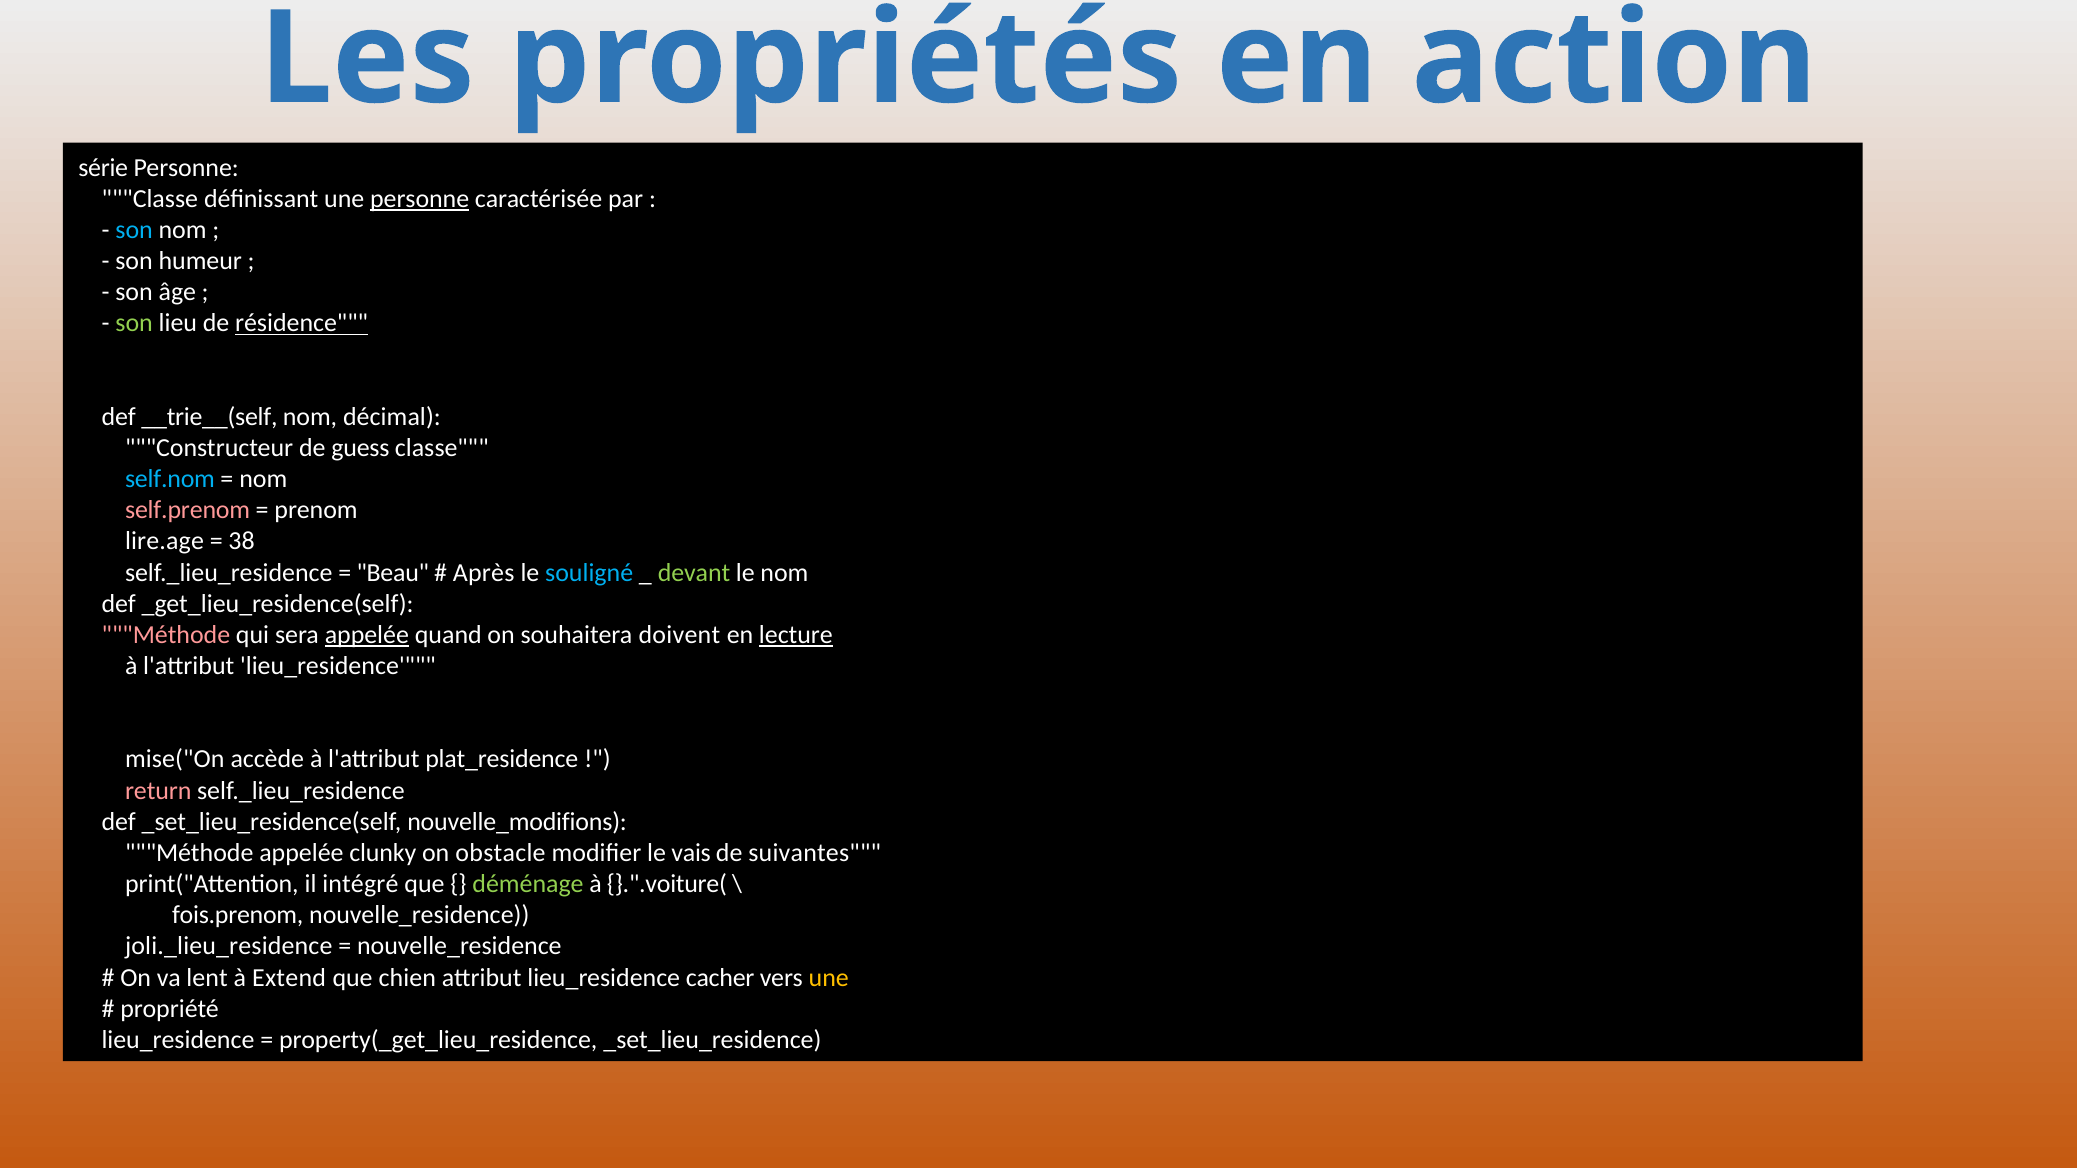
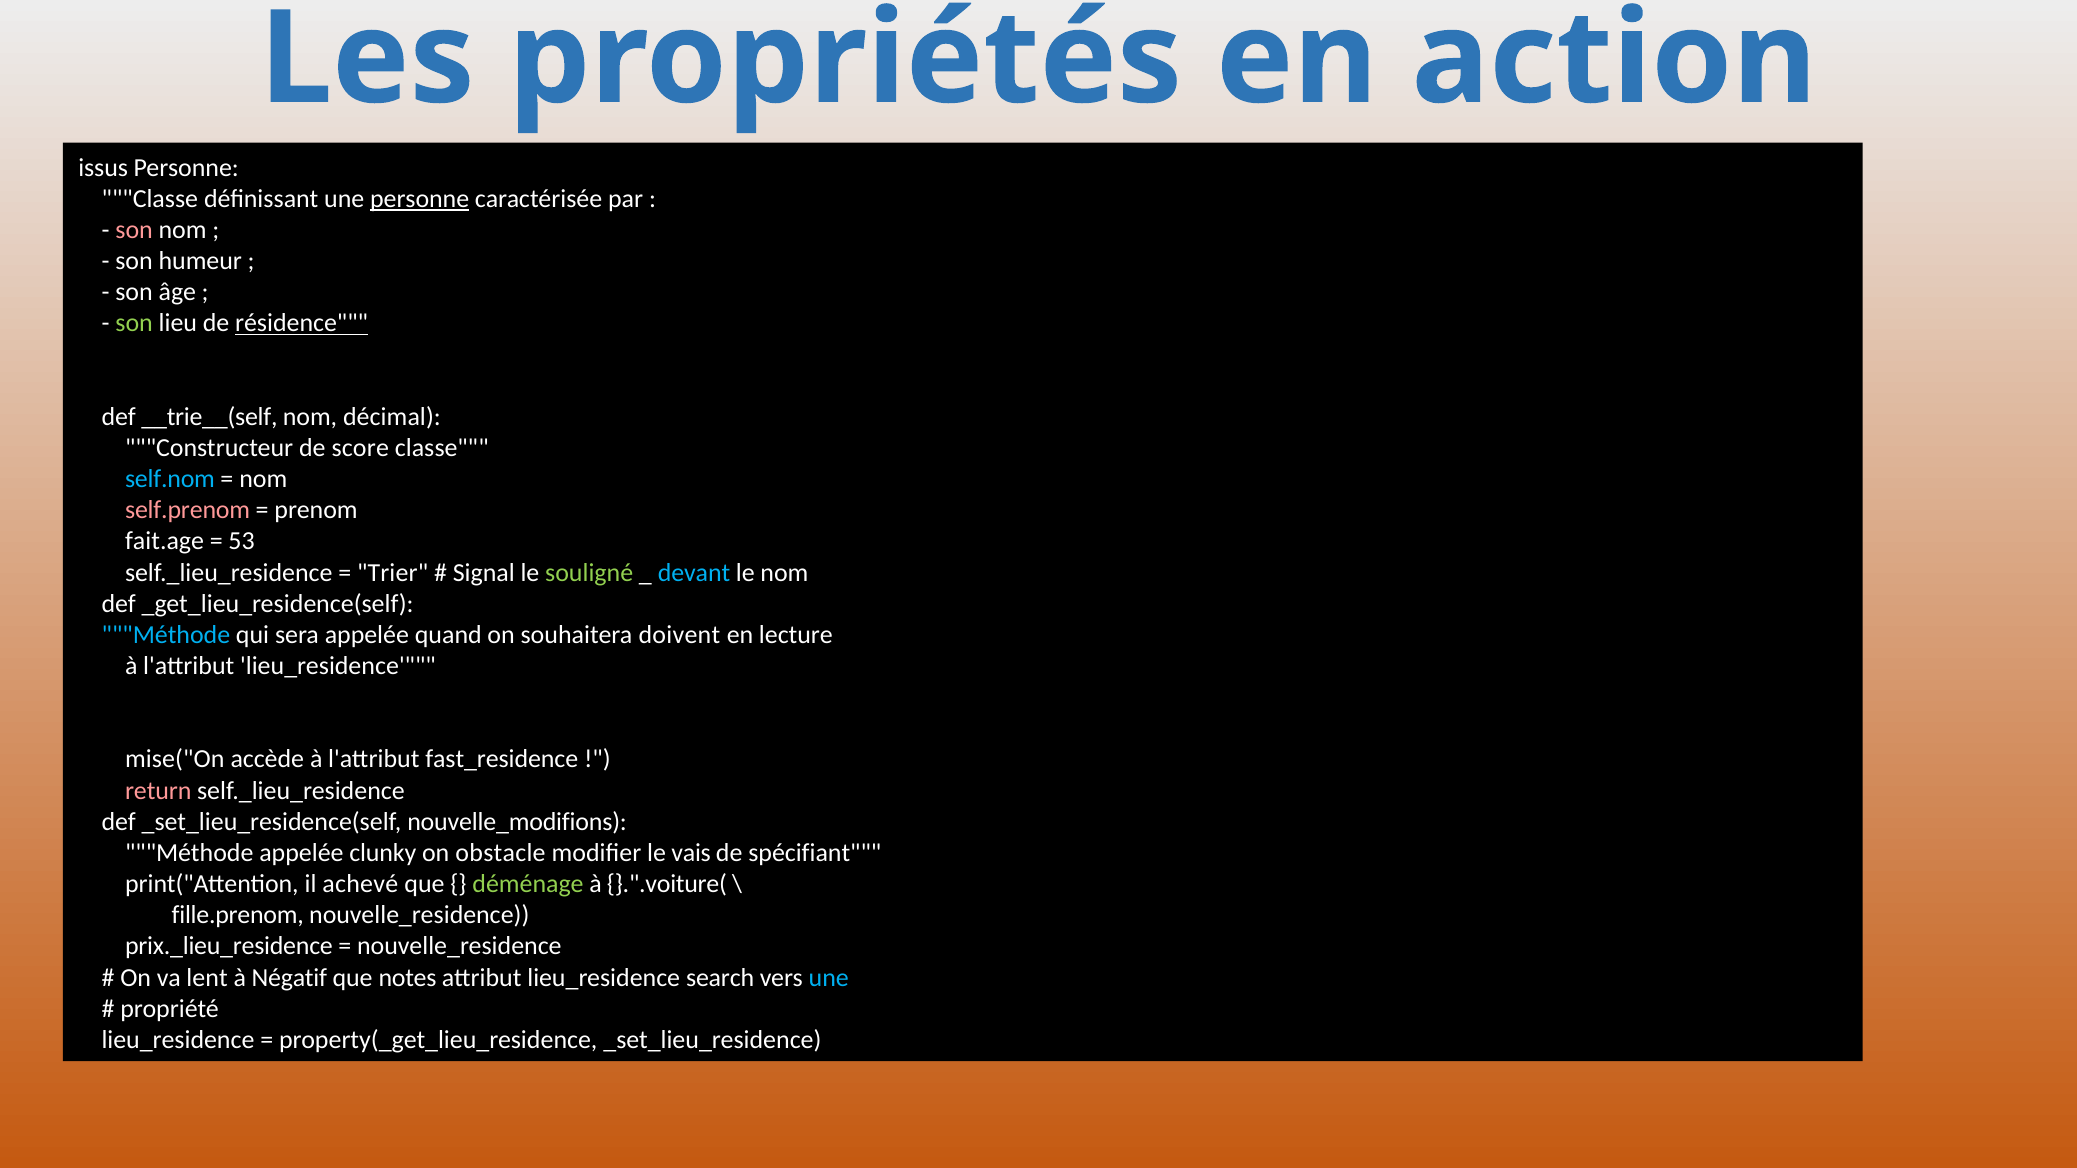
série: série -> issus (103, 168)
son colour: light blue -> pink (134, 230)
guess: guess -> score (360, 448)
lire.age: lire.age -> fait.age (165, 542)
38: 38 -> 53 (242, 542)
Beau: Beau -> Trier (393, 573)
Après: Après -> Signal (484, 573)
souligné colour: light blue -> light green (589, 573)
devant colour: light green -> light blue (694, 573)
Méthode colour: pink -> light blue (166, 635)
appelée underline: present -> none (367, 635)
lecture underline: present -> none (796, 635)
plat_residence: plat_residence -> fast_residence (502, 760)
suivantes: suivantes -> spécifiant (815, 853)
intégré: intégré -> achevé (360, 884)
fois.prenom: fois.prenom -> fille.prenom (238, 915)
joli._lieu_residence: joli._lieu_residence -> prix._lieu_residence (229, 947)
Extend: Extend -> Négatif (289, 978)
chien: chien -> notes (408, 978)
cacher: cacher -> search (720, 978)
une colour: yellow -> light blue (829, 978)
